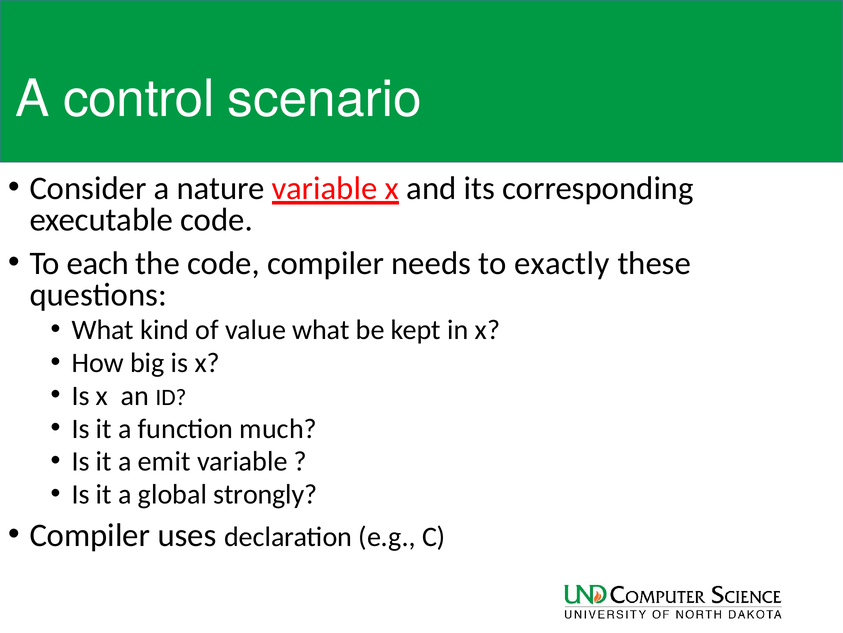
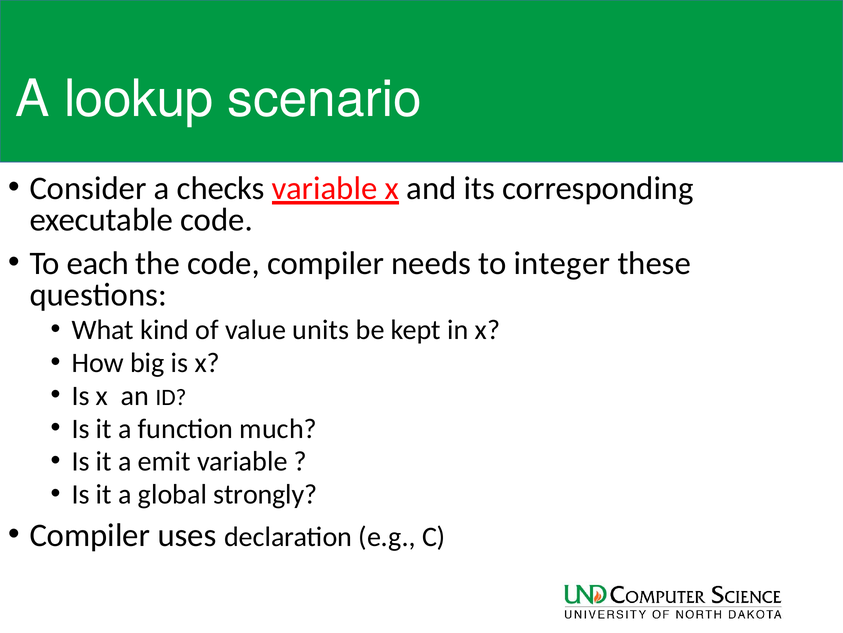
control: control -> lookup (139, 99)
nature: nature -> checks (221, 188)
exactly: exactly -> integer (562, 263)
value what: what -> units (321, 330)
